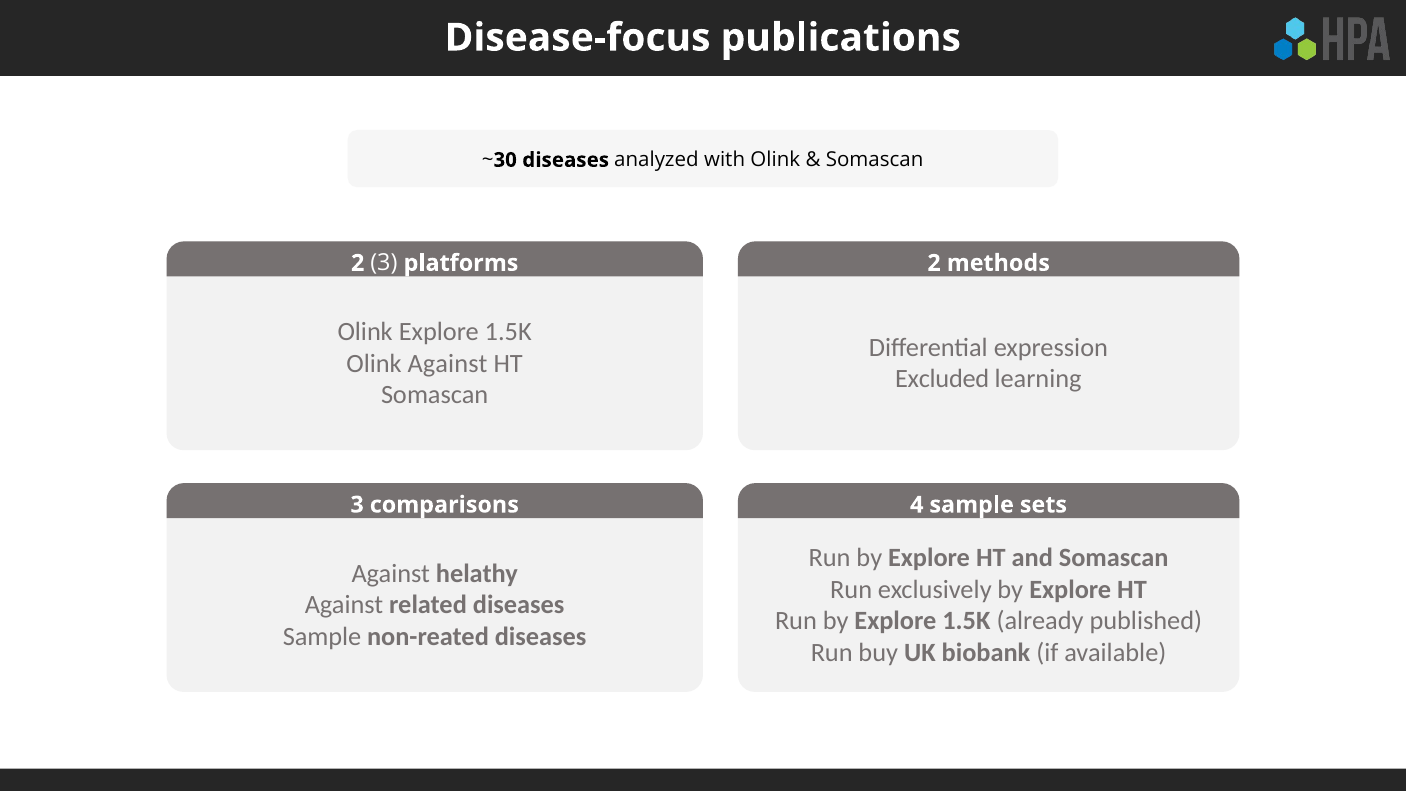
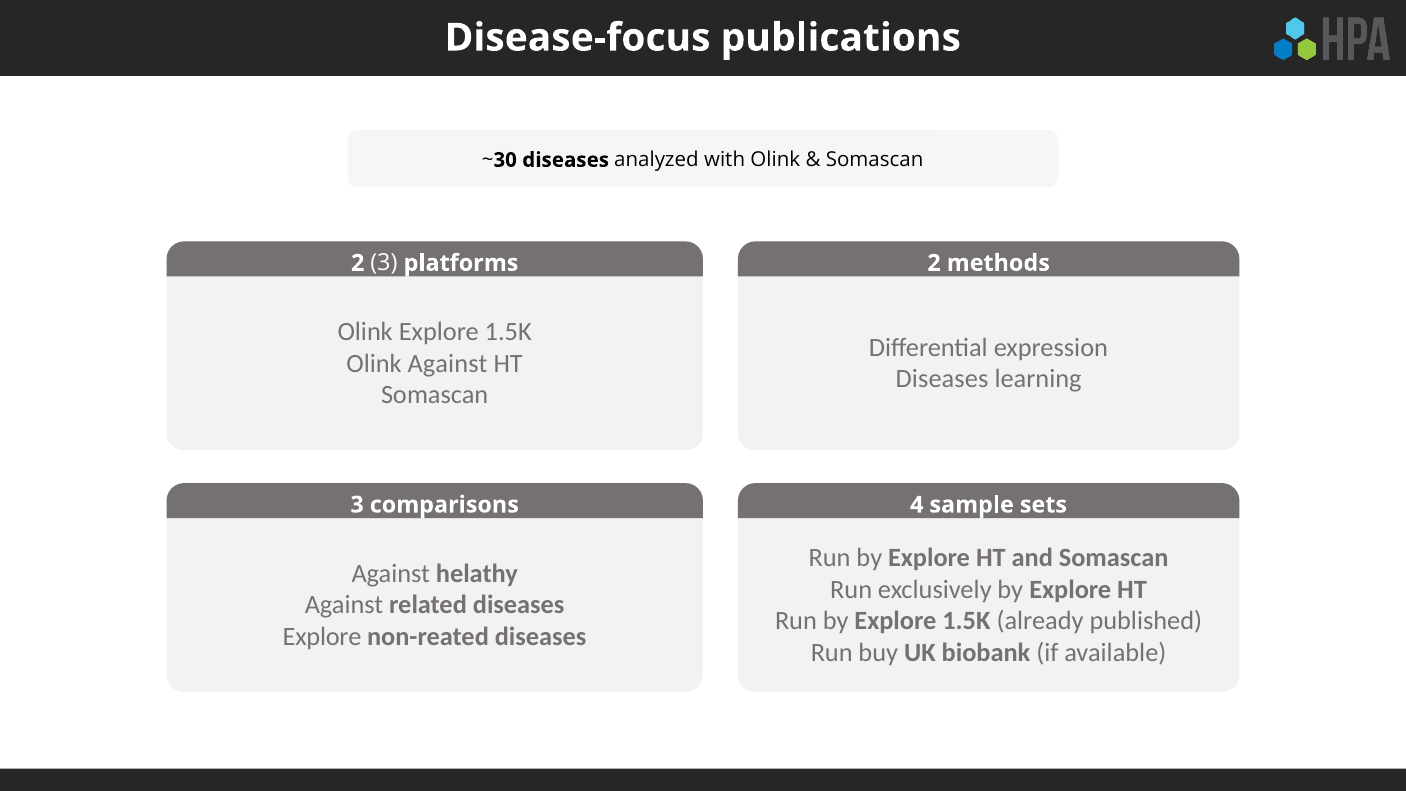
Excluded: Excluded -> Diseases (942, 379)
Sample: Sample -> Explore (322, 637)
